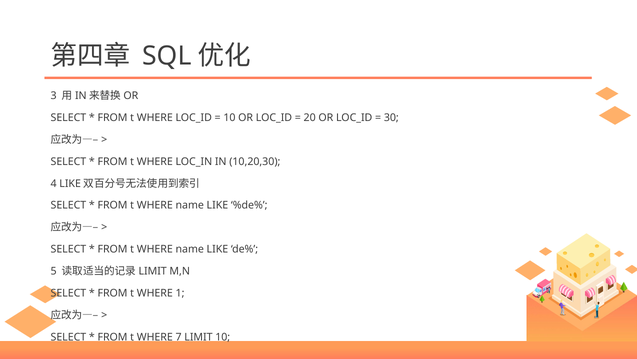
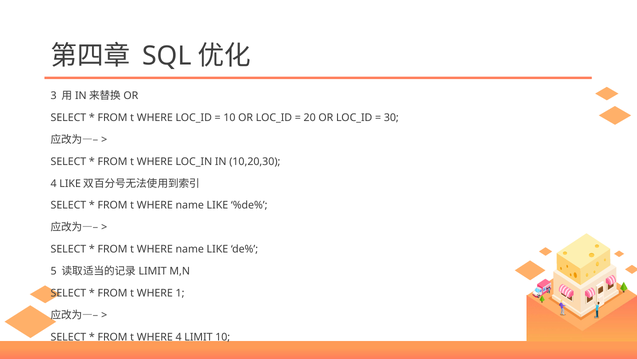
WHERE 7: 7 -> 4 (179, 337)
